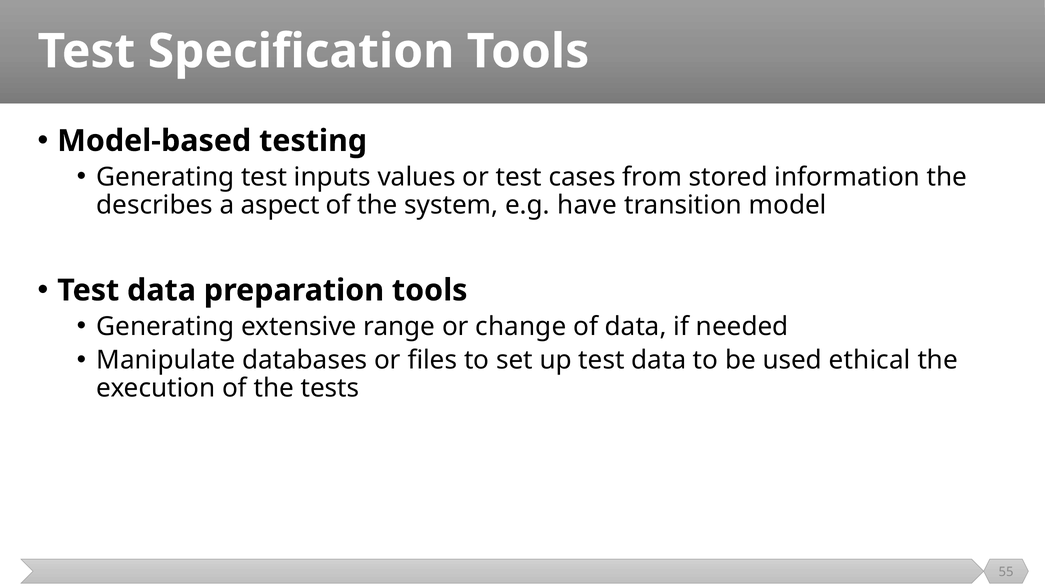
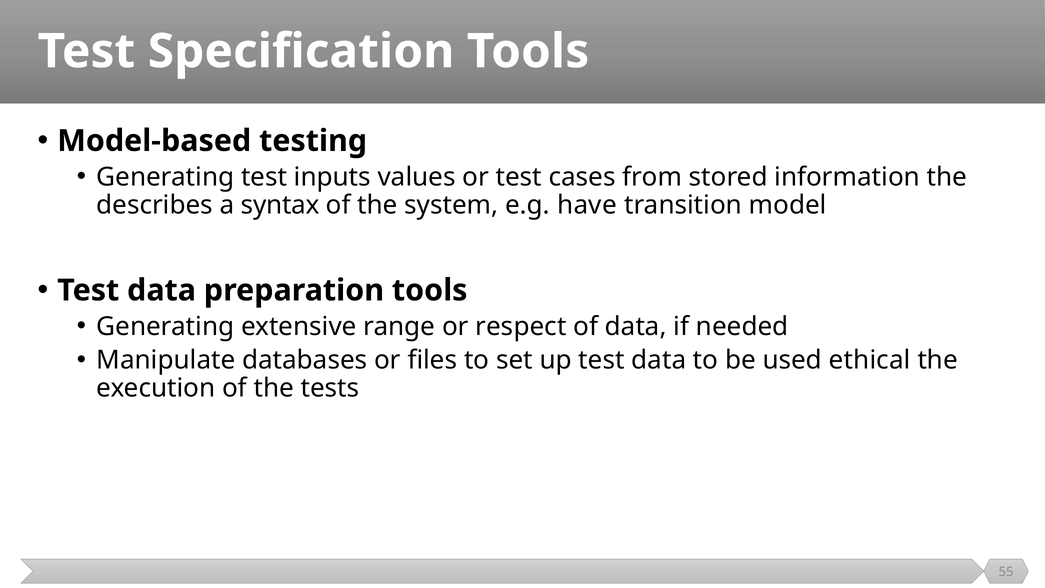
aspect: aspect -> syntax (280, 205)
change: change -> respect (521, 326)
